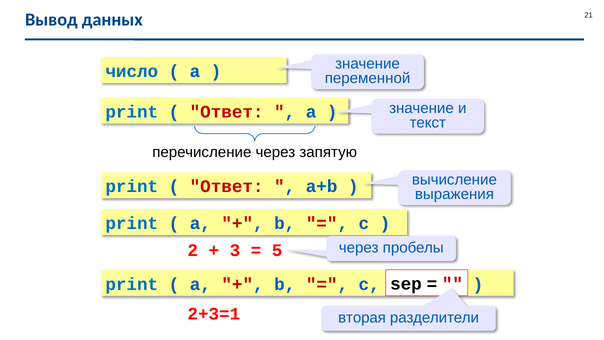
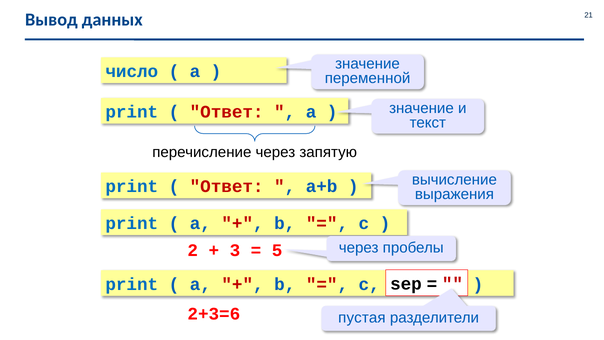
2+3=1: 2+3=1 -> 2+3=6 (214, 314)
вторая: вторая -> пустая (362, 317)
